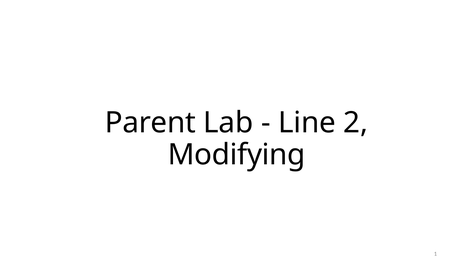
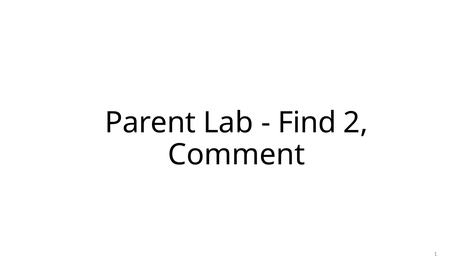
Line: Line -> Find (307, 123)
Modifying: Modifying -> Comment (236, 155)
